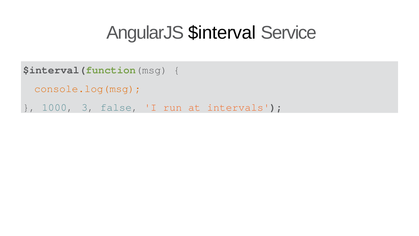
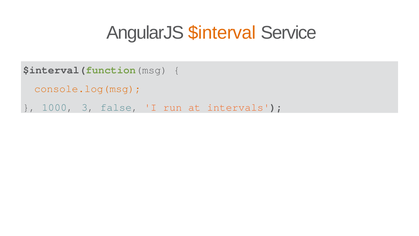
$interval colour: black -> orange (222, 33)
